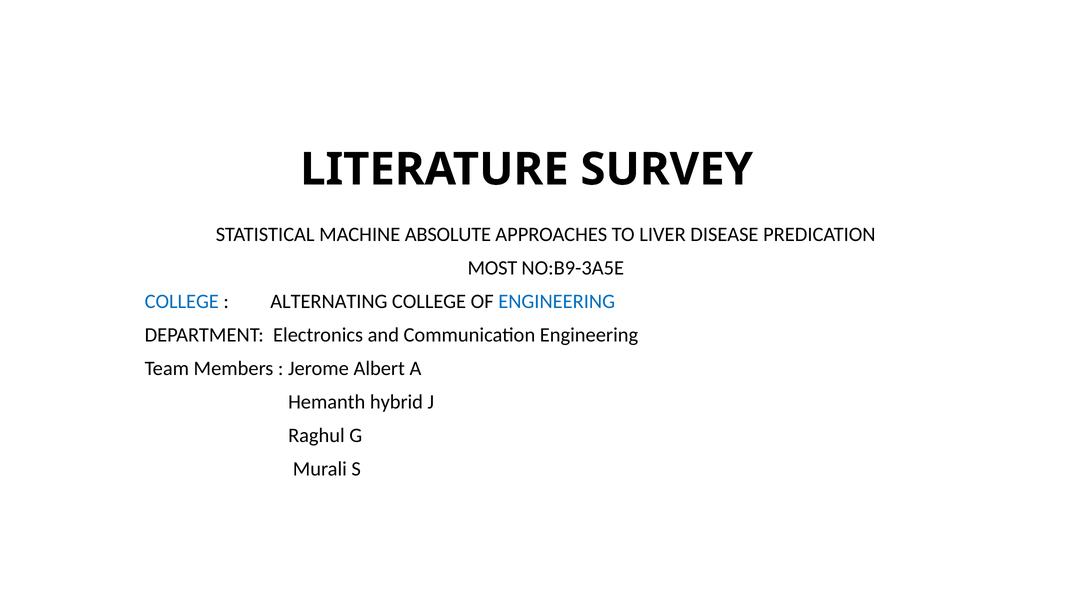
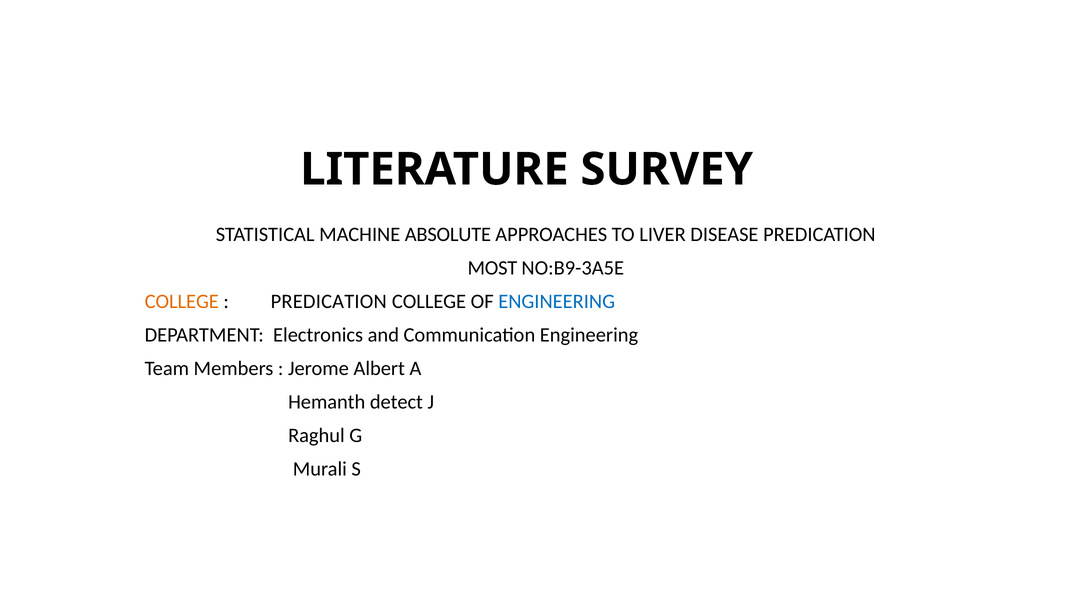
COLLEGE colour: blue -> orange (182, 301)
ALTERNATING: ALTERNATING -> PREDICATION (329, 301)
hybrid: hybrid -> detect (396, 402)
